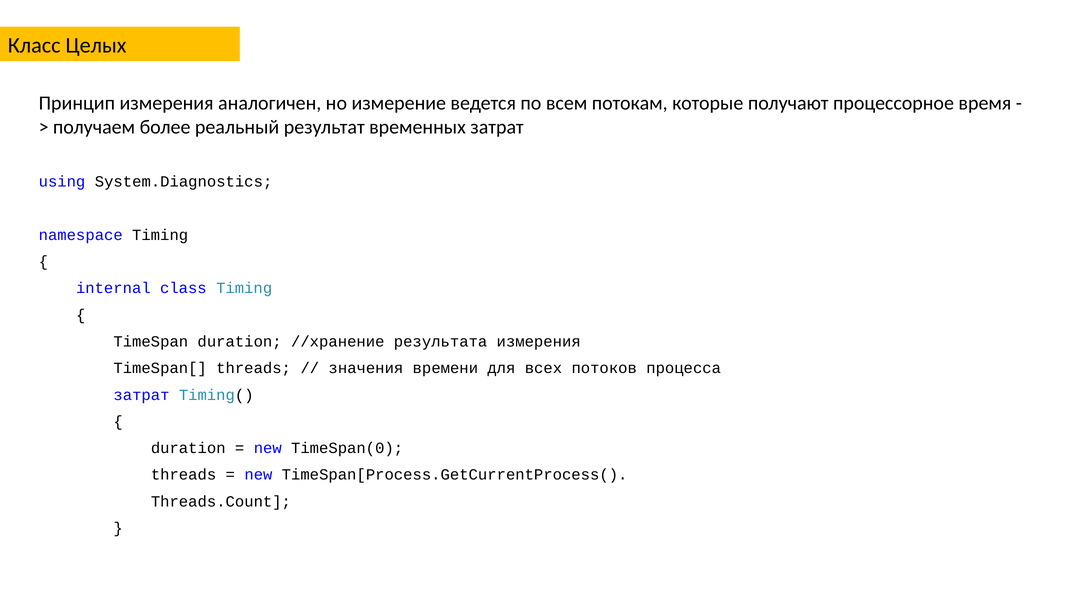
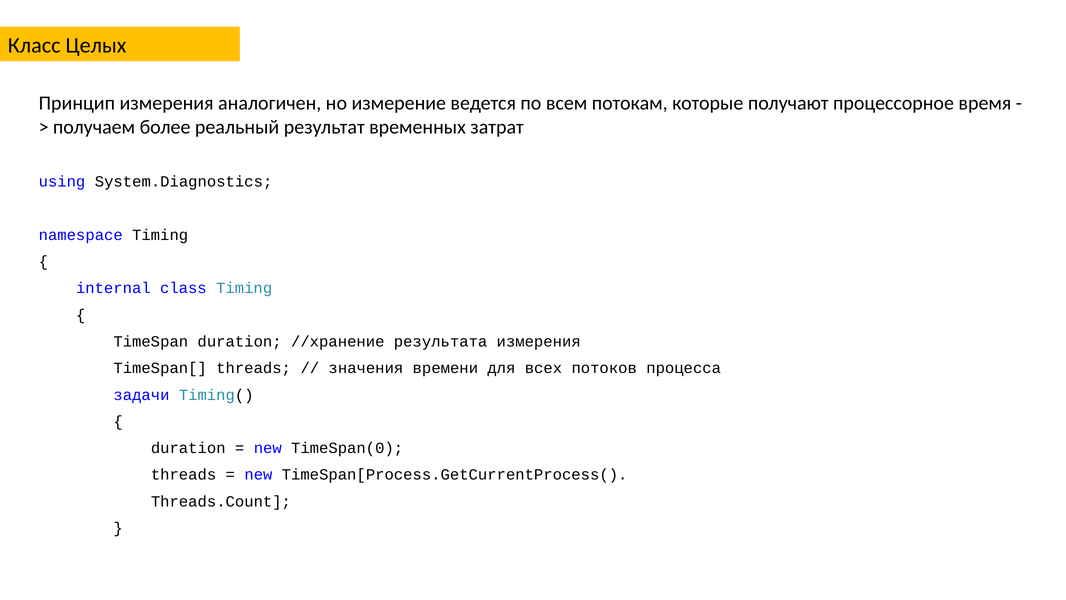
затрат: затрат -> задачи (141, 395)
